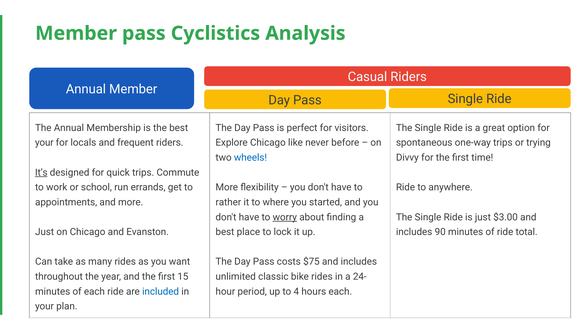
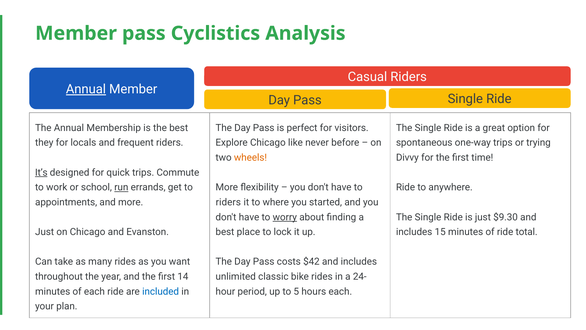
Annual underline: none -> present (86, 89)
your: your -> they (44, 143)
wheels colour: blue -> orange (250, 157)
run underline: none -> present (121, 187)
rather: rather -> riders (228, 202)
$3.00: $3.00 -> $9.30 (506, 217)
90: 90 -> 15 (440, 232)
$75: $75 -> $42 (311, 261)
15: 15 -> 14 (183, 276)
4: 4 -> 5 (296, 291)
